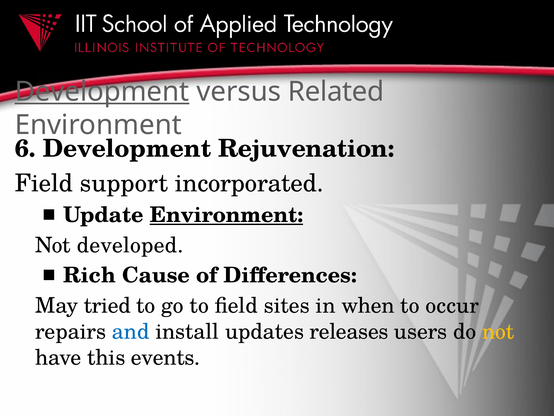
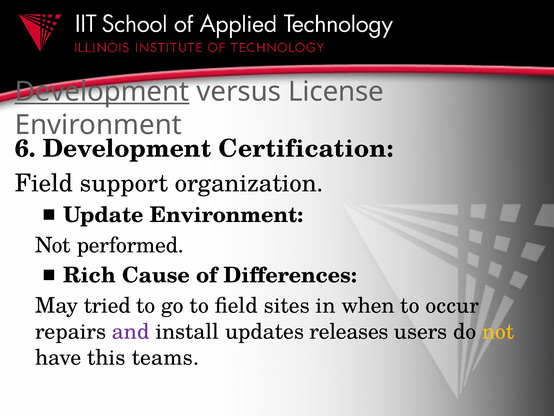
Related: Related -> License (336, 91)
Rejuvenation: Rejuvenation -> Certification (306, 149)
incorporated: incorporated -> organization (249, 183)
Environment underline: present -> none (226, 215)
developed: developed -> performed (130, 245)
and colour: blue -> purple (131, 331)
events: events -> teams (165, 357)
